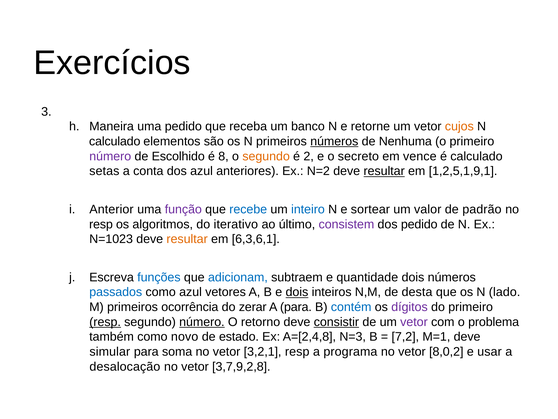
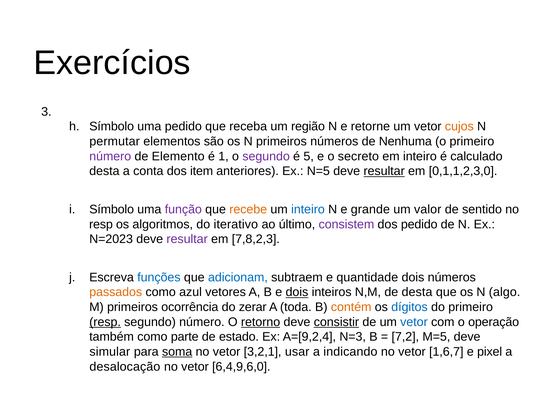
Maneira: Maneira -> Símbolo (112, 126)
banco: banco -> região (308, 126)
calculado: calculado -> permutar (115, 141)
números underline: present -> none (334, 141)
Escolhido: Escolhido -> Elemento (178, 156)
8: 8 -> 1 (223, 156)
segundo colour: orange -> purple (266, 156)
2: 2 -> 5 (309, 156)
em vence: vence -> inteiro (420, 156)
setas: setas -> desta (104, 171)
dos azul: azul -> item (202, 171)
N=2: N=2 -> N=5 (318, 171)
1,2,5,1,9,1: 1,2,5,1,9,1 -> 0,1,1,2,3,0 (463, 171)
Anterior: Anterior -> Símbolo (112, 209)
recebe colour: blue -> orange (248, 209)
sortear: sortear -> grande (370, 209)
padrão: padrão -> sentido (482, 209)
N=1023: N=1023 -> N=2023 (111, 239)
resultar colour: orange -> purple (187, 239)
6,3,6,1: 6,3,6,1 -> 7,8,2,3 (256, 239)
passados colour: blue -> orange (116, 292)
lado: lado -> algo (505, 292)
A para: para -> toda (296, 307)
contém colour: blue -> orange (351, 307)
dígitos colour: purple -> blue (410, 307)
número underline: present -> none (202, 322)
retorno underline: none -> present (261, 322)
vetor colour: purple -> blue (414, 322)
problema: problema -> operação (494, 322)
novo: novo -> parte (185, 336)
A=[2,4,8: A=[2,4,8 -> A=[9,2,4 (309, 336)
M=1: M=1 -> M=5 (436, 336)
soma underline: none -> present (177, 351)
3,2,1 resp: resp -> usar (297, 351)
programa: programa -> indicando (350, 351)
8,0,2: 8,0,2 -> 1,6,7 (446, 351)
usar: usar -> pixel (490, 351)
3,7,9,2,8: 3,7,9,2,8 -> 6,4,9,6,0 (241, 366)
